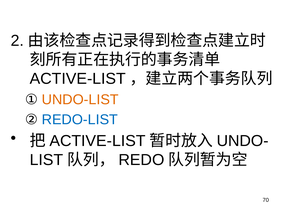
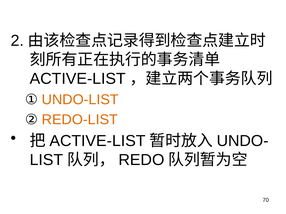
REDO-LIST colour: blue -> orange (80, 120)
